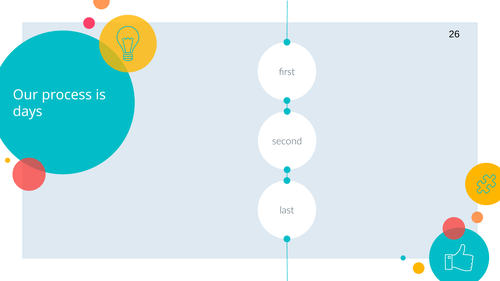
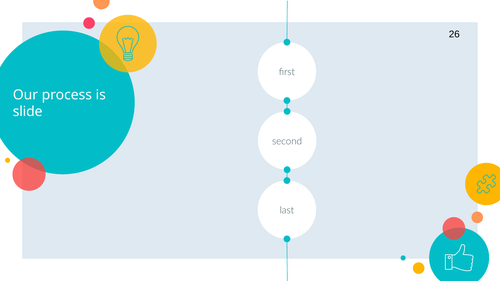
days: days -> slide (28, 112)
